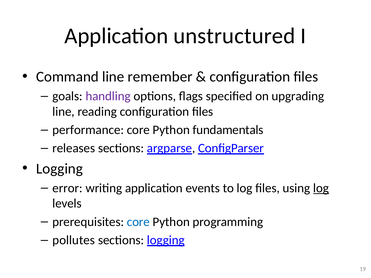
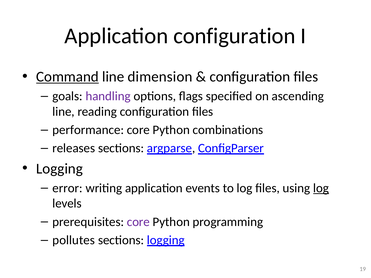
Application unstructured: unstructured -> configuration (234, 36)
Command underline: none -> present (67, 77)
remember: remember -> dimension (160, 77)
upgrading: upgrading -> ascending (298, 96)
fundamentals: fundamentals -> combinations (228, 130)
core colour: blue -> purple (138, 222)
